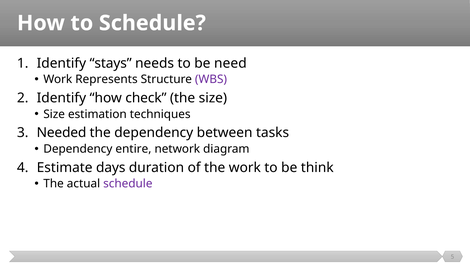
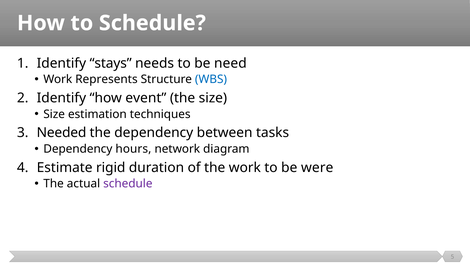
WBS colour: purple -> blue (211, 80)
check: check -> event (146, 98)
entire: entire -> hours (133, 149)
days: days -> rigid (111, 168)
think: think -> were (317, 168)
